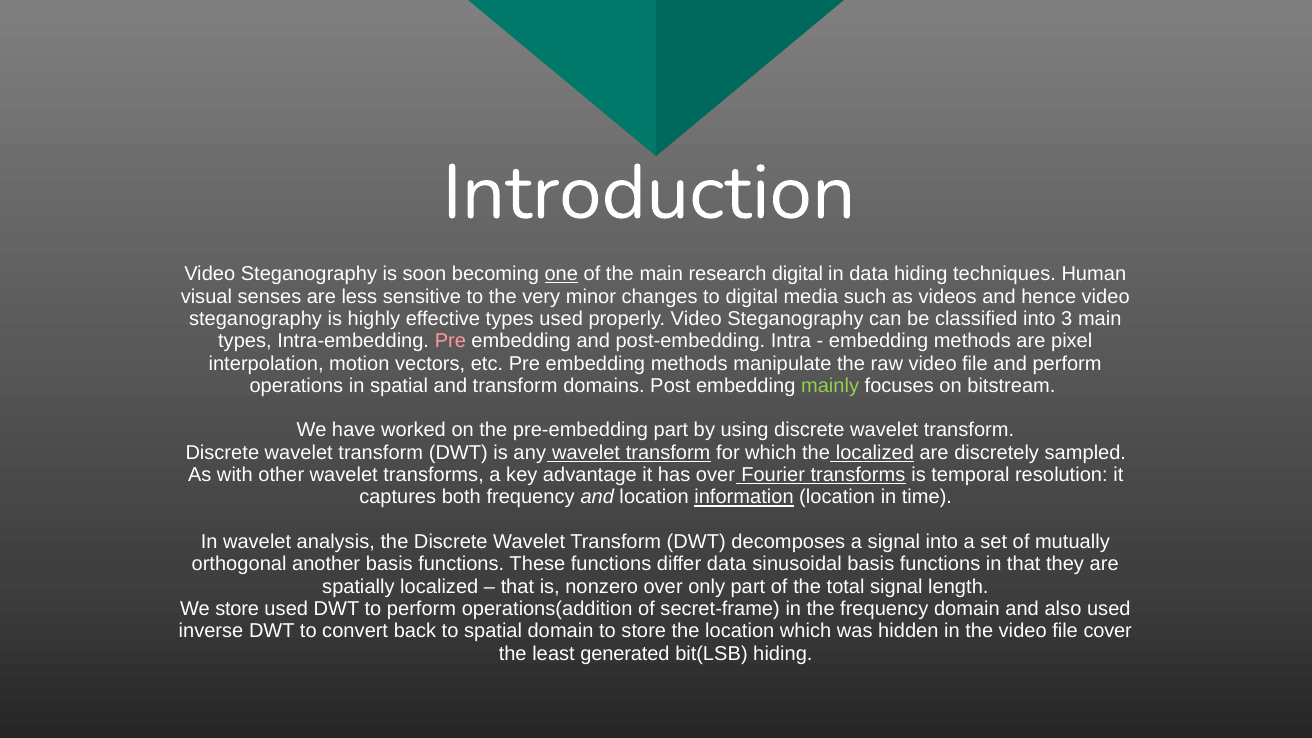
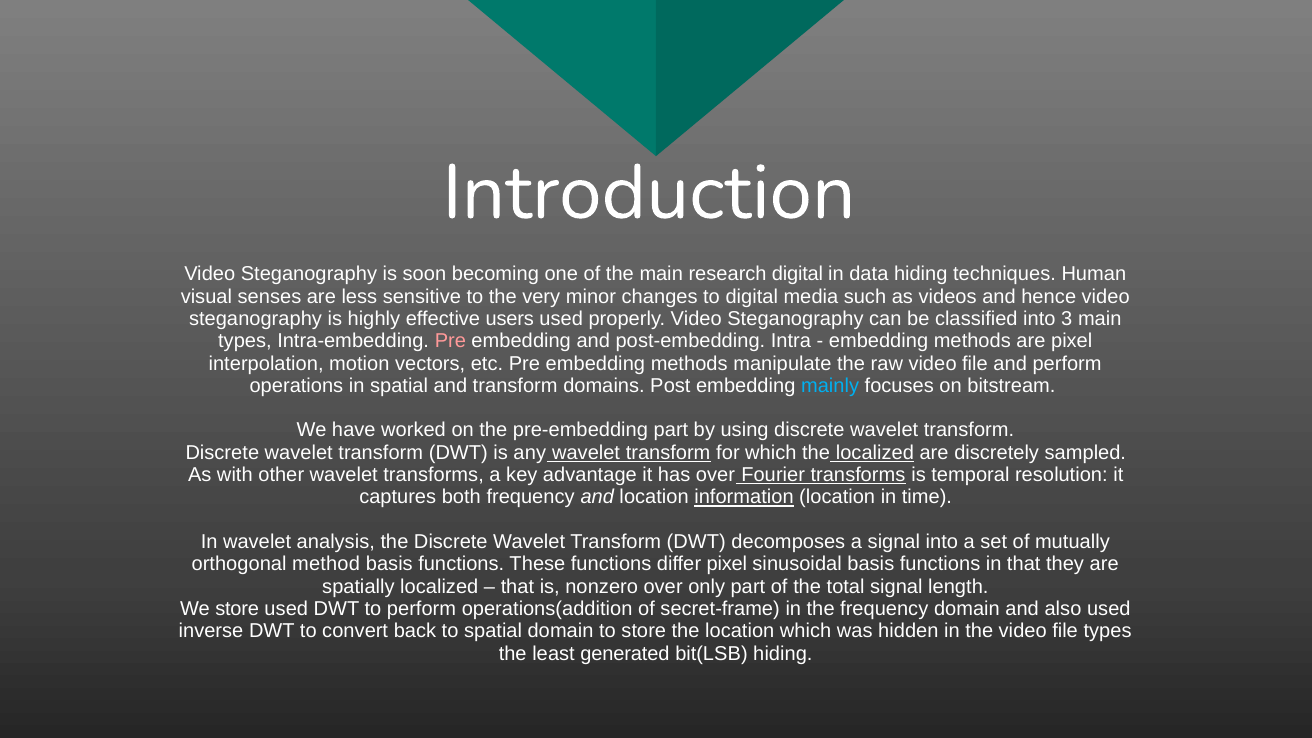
one underline: present -> none (561, 274)
effective types: types -> users (510, 319)
mainly colour: light green -> light blue (830, 386)
another: another -> method (326, 564)
differ data: data -> pixel (727, 564)
file cover: cover -> types (1108, 631)
